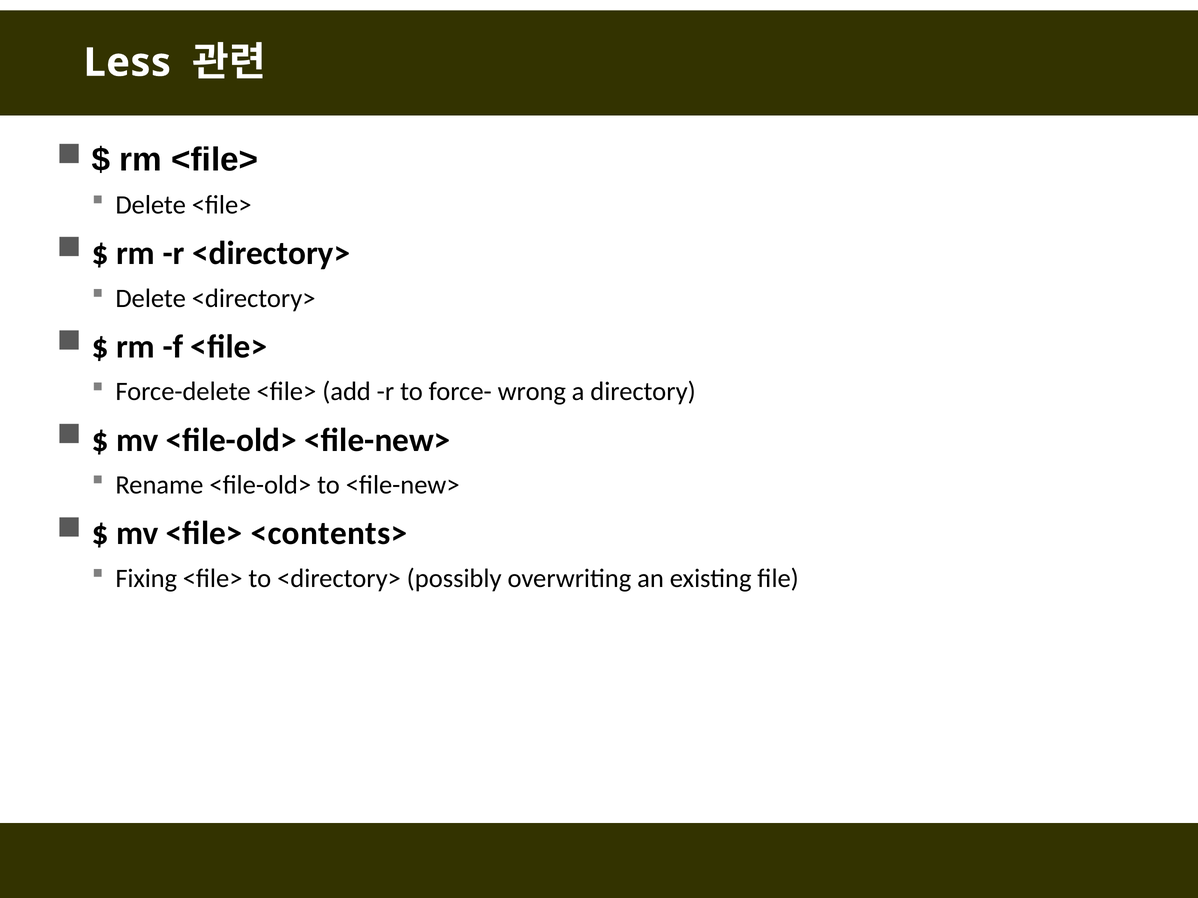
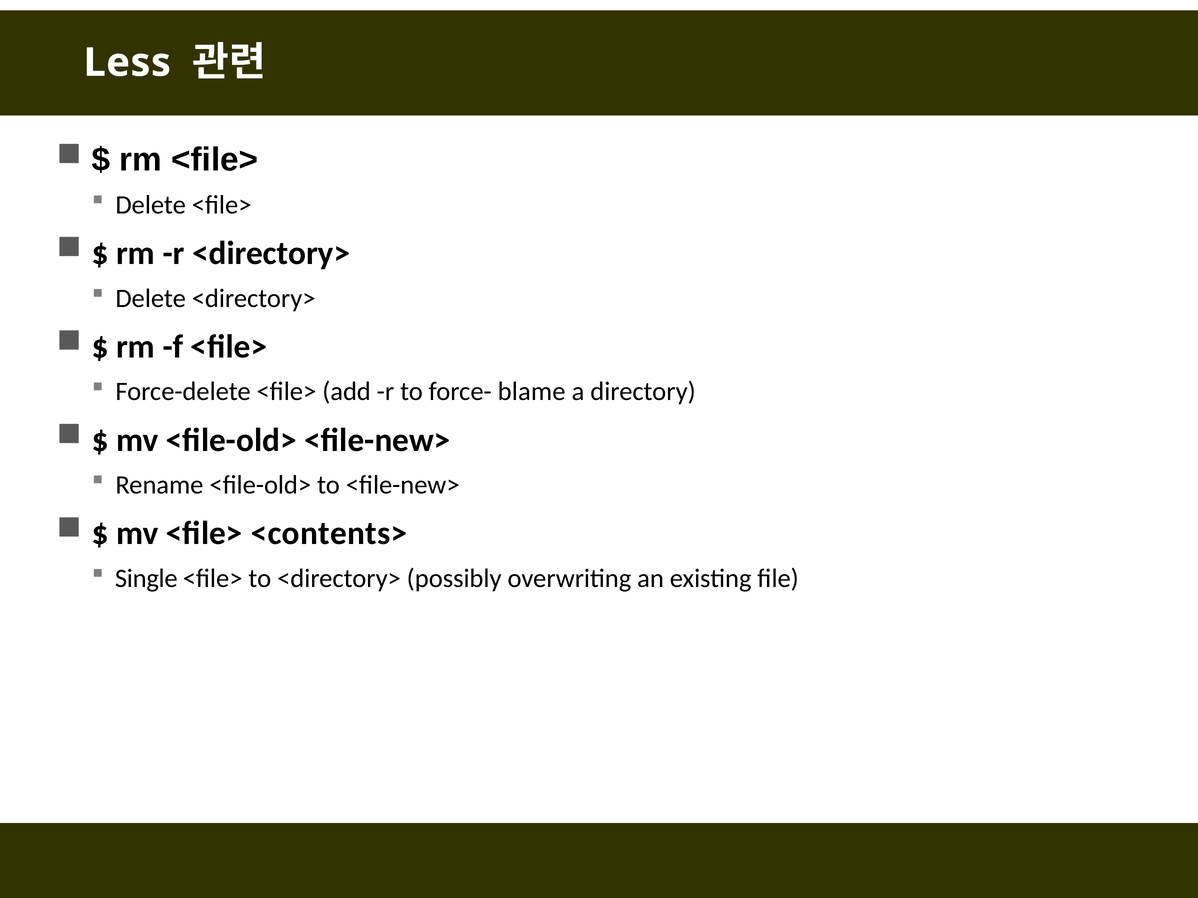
wrong: wrong -> blame (532, 392)
Fixing: Fixing -> Single (146, 579)
